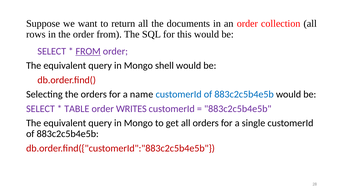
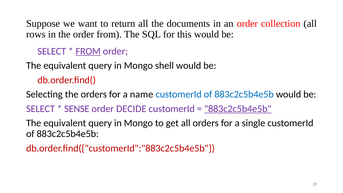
TABLE: TABLE -> SENSE (77, 109)
WRITES: WRITES -> DECIDE (131, 109)
883c2c5b4e5b underline: none -> present (238, 109)
